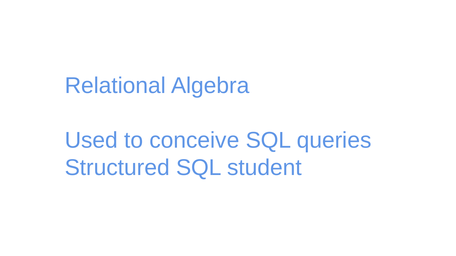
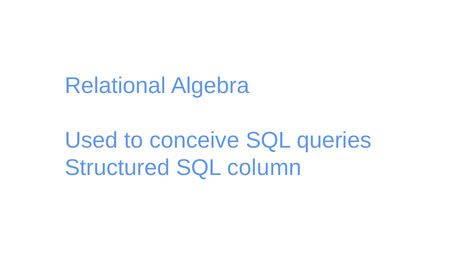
student: student -> column (264, 168)
